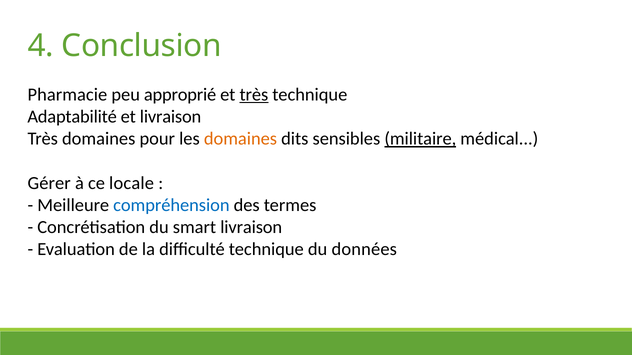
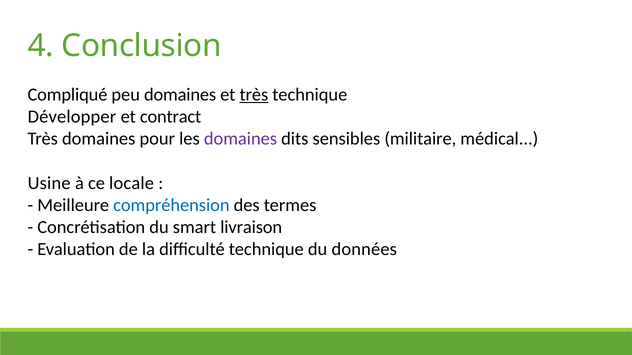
Pharmacie: Pharmacie -> Compliqué (67, 95)
peu approprié: approprié -> domaines (180, 95)
Adaptabilité: Adaptabilité -> Développer (72, 117)
et livraison: livraison -> contract (171, 117)
domaines colour: orange -> purple (240, 139)
militaire underline: present -> none (420, 139)
Gérer: Gérer -> Usine (49, 183)
